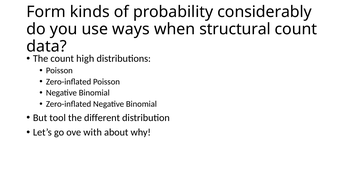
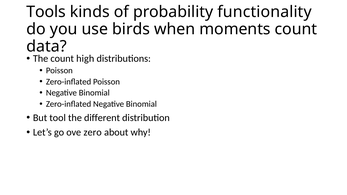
Form: Form -> Tools (46, 12)
considerably: considerably -> functionality (265, 12)
ways: ways -> birds (131, 29)
structural: structural -> moments (235, 29)
with: with -> zero (93, 132)
